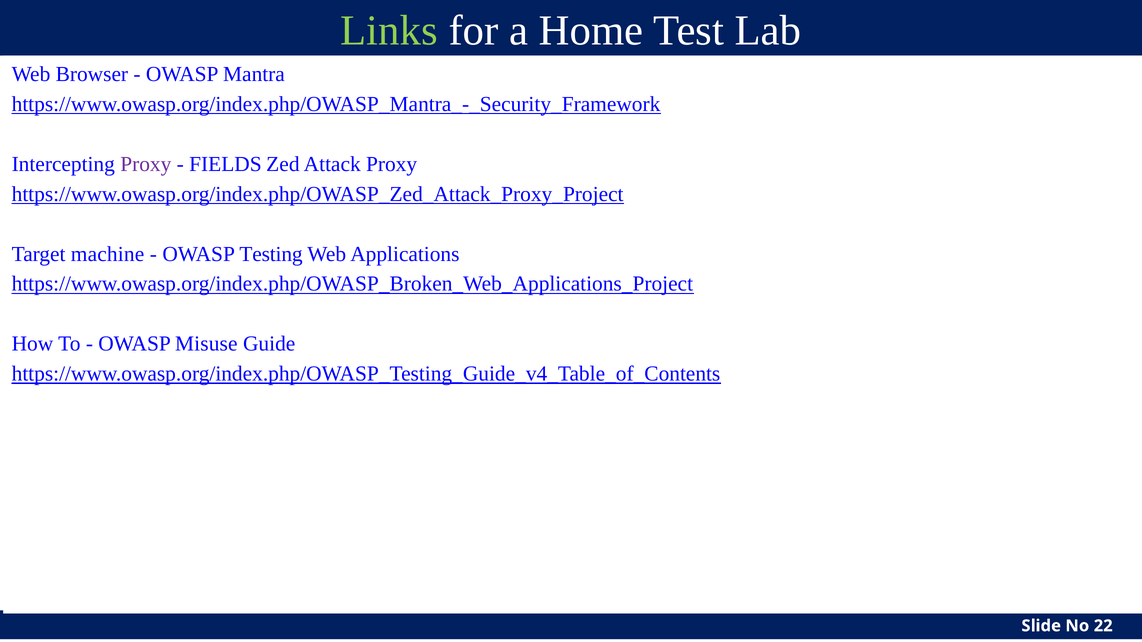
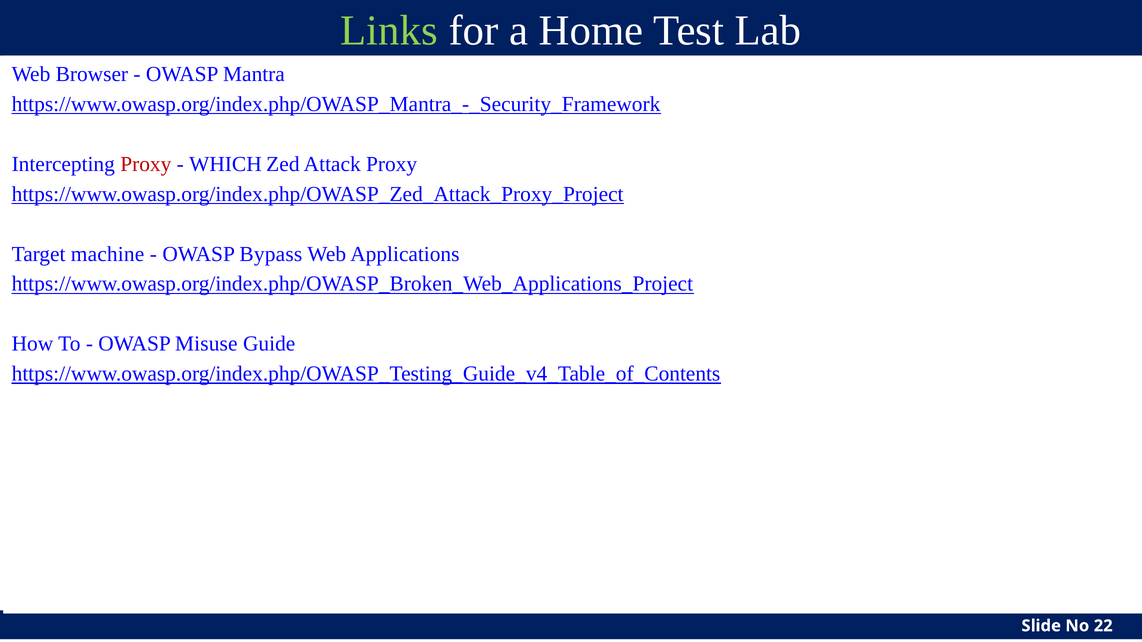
Proxy colour: purple -> red (146, 164)
FIELDS: FIELDS -> WHICH (225, 164)
Testing: Testing -> Bypass (271, 254)
